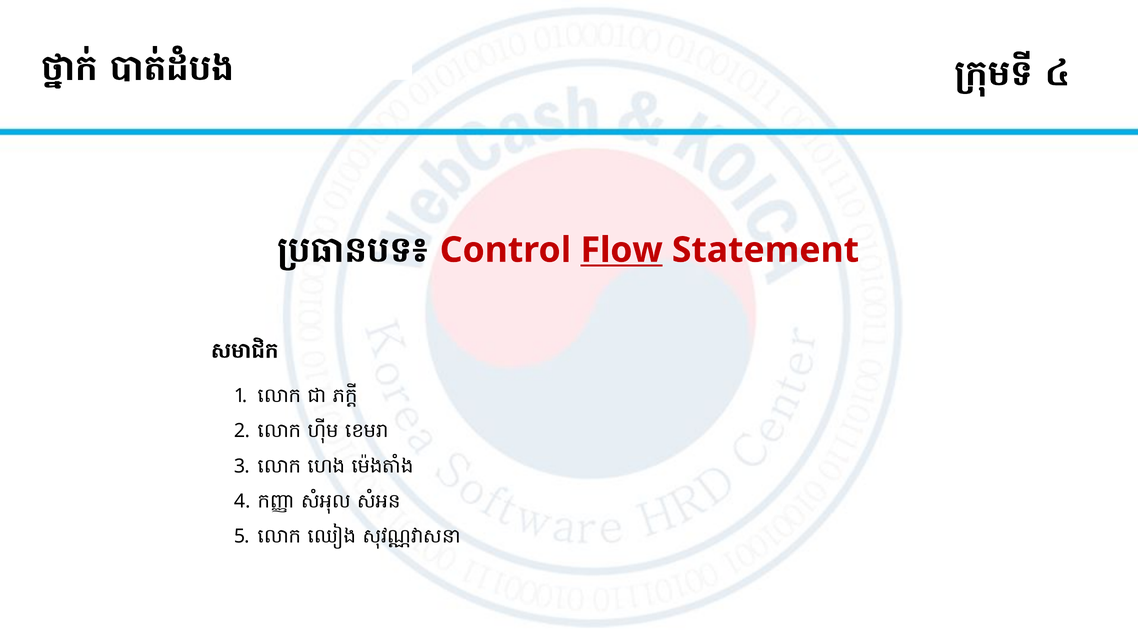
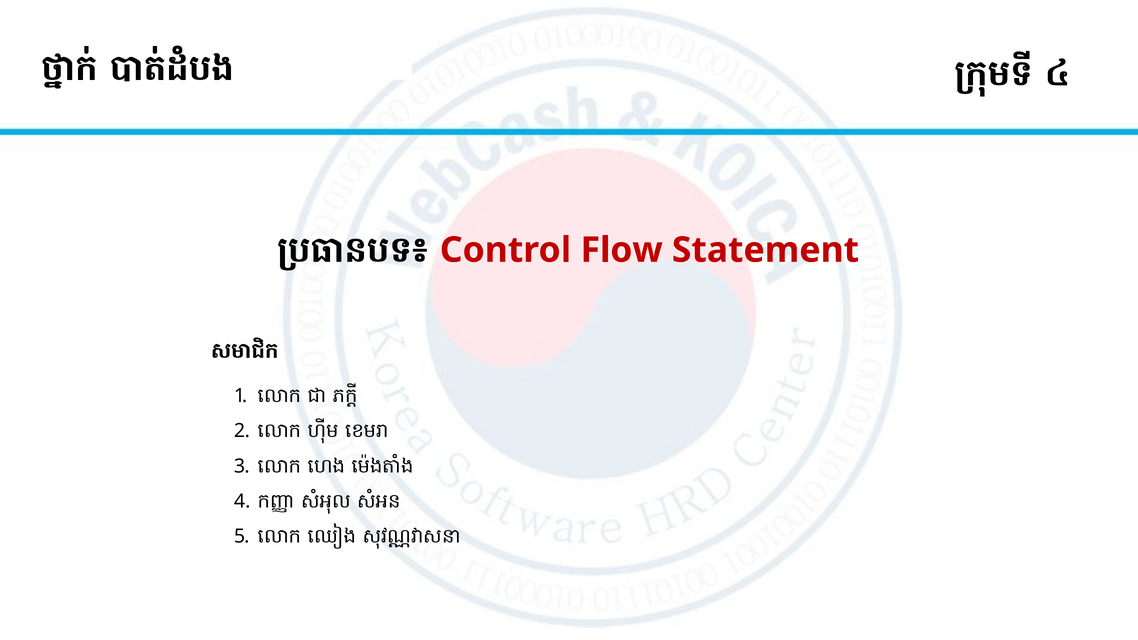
Flow underline: present -> none (622, 250)
